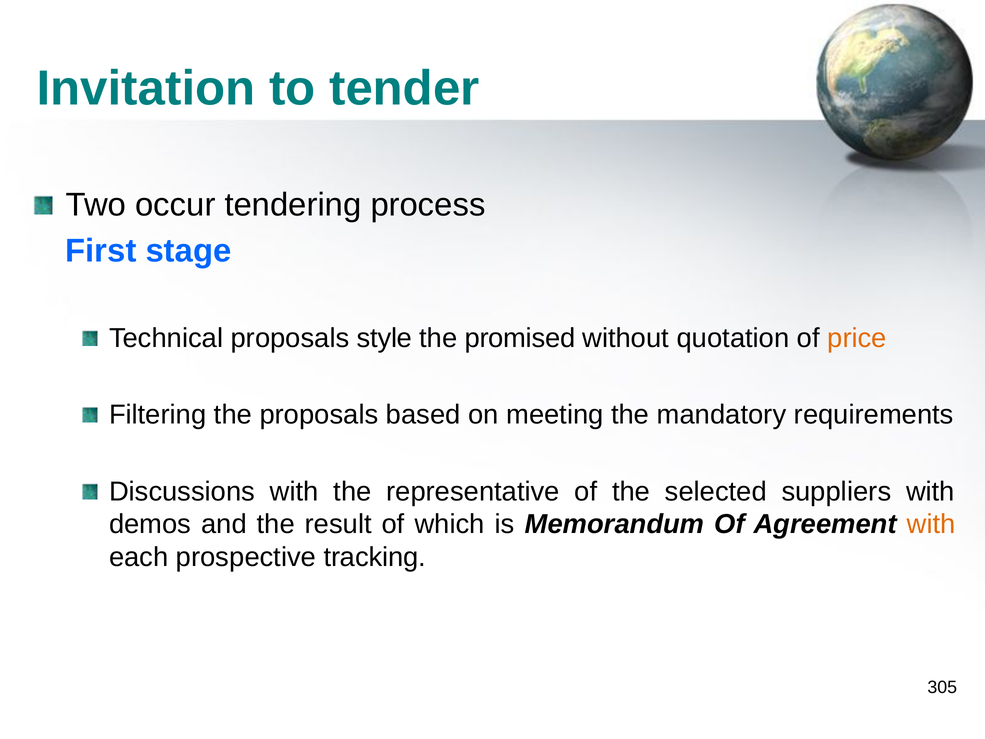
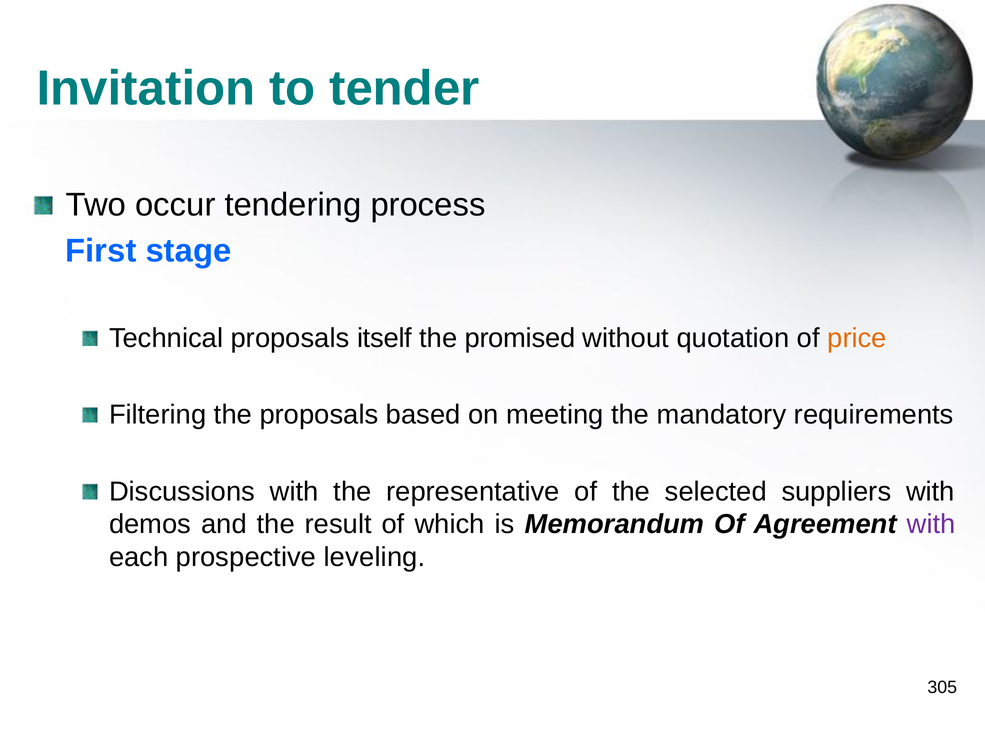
style: style -> itself (385, 338)
with colour: orange -> purple (931, 524)
tracking: tracking -> leveling (375, 557)
